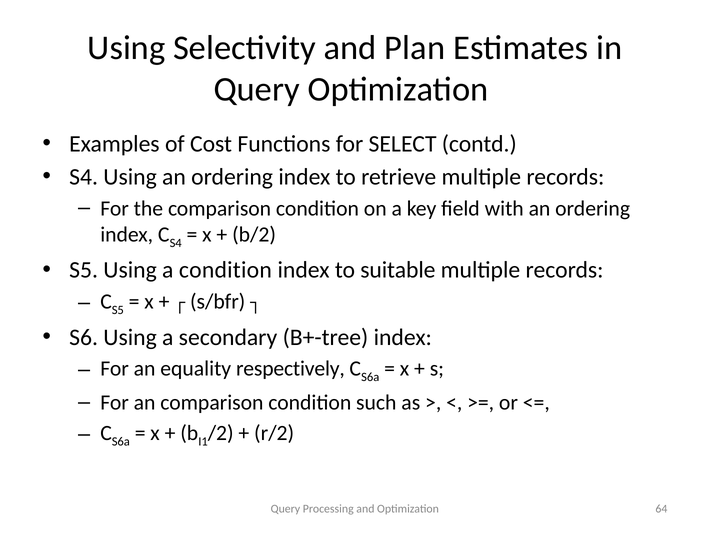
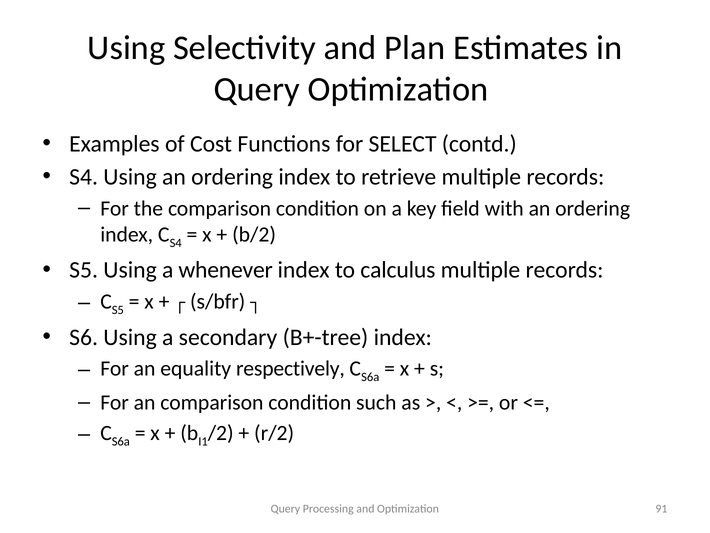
a condition: condition -> whenever (226, 270)
suitable: suitable -> calculus (398, 270)
64: 64 -> 91 (661, 508)
